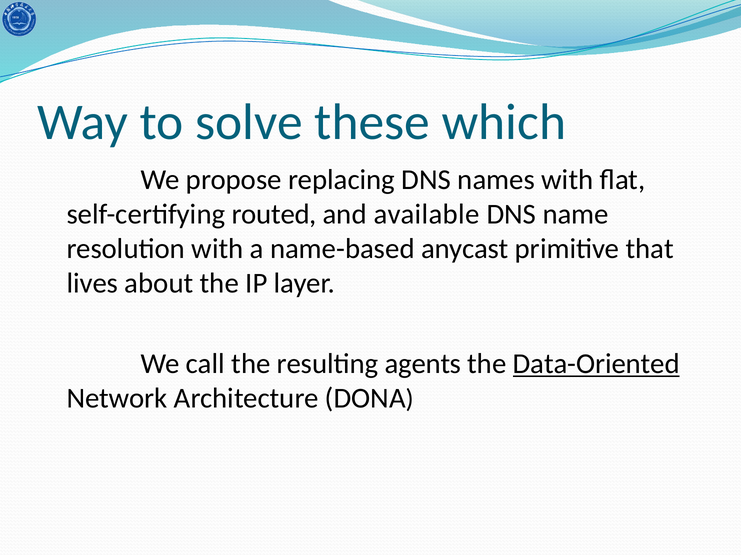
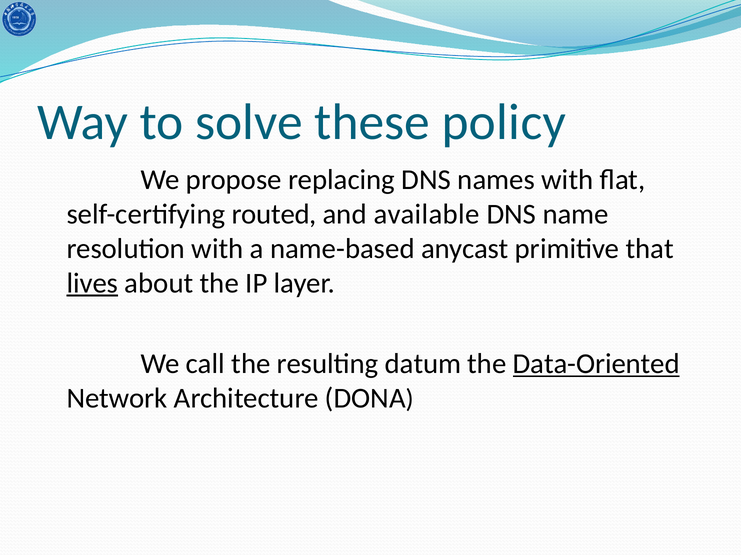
which: which -> policy (504, 122)
lives underline: none -> present (92, 284)
agents: agents -> datum (423, 364)
